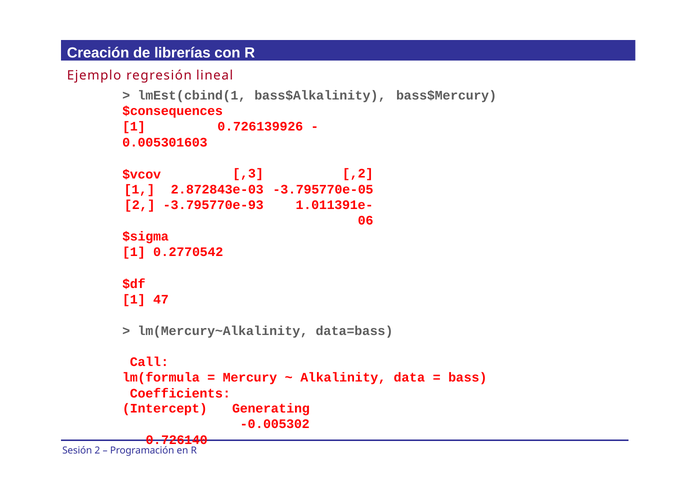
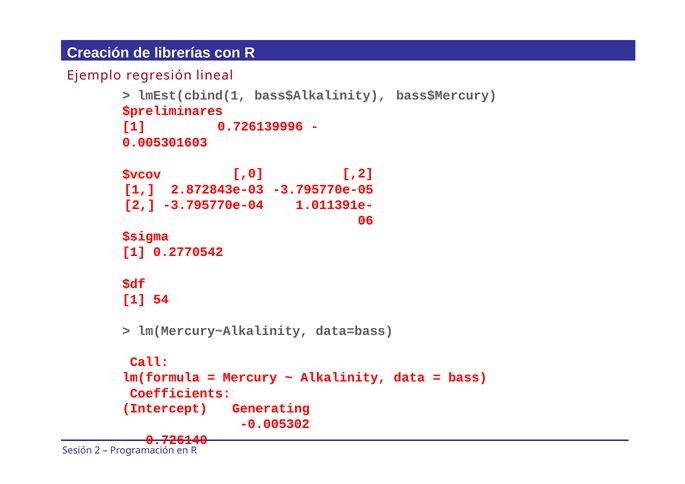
$consequences: $consequences -> $preliminares (173, 111)
0.726139926: 0.726139926 -> 0.726139996 (260, 127)
,3: ,3 -> ,0 (248, 174)
-3.795770e-93: -3.795770e-93 -> -3.795770e-04 (213, 205)
47: 47 -> 54 (161, 299)
